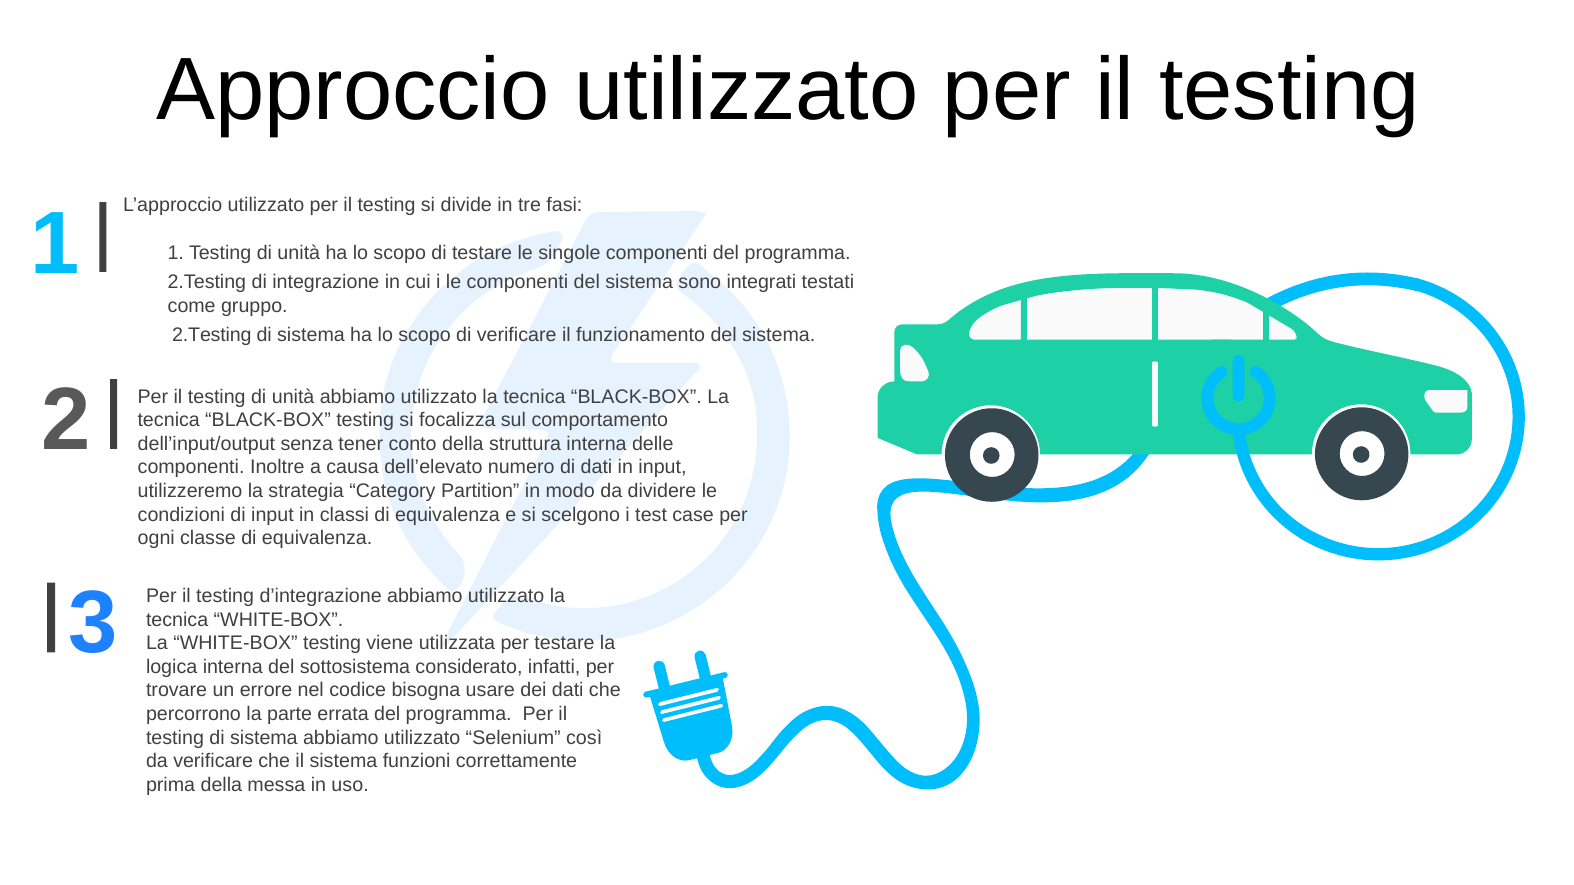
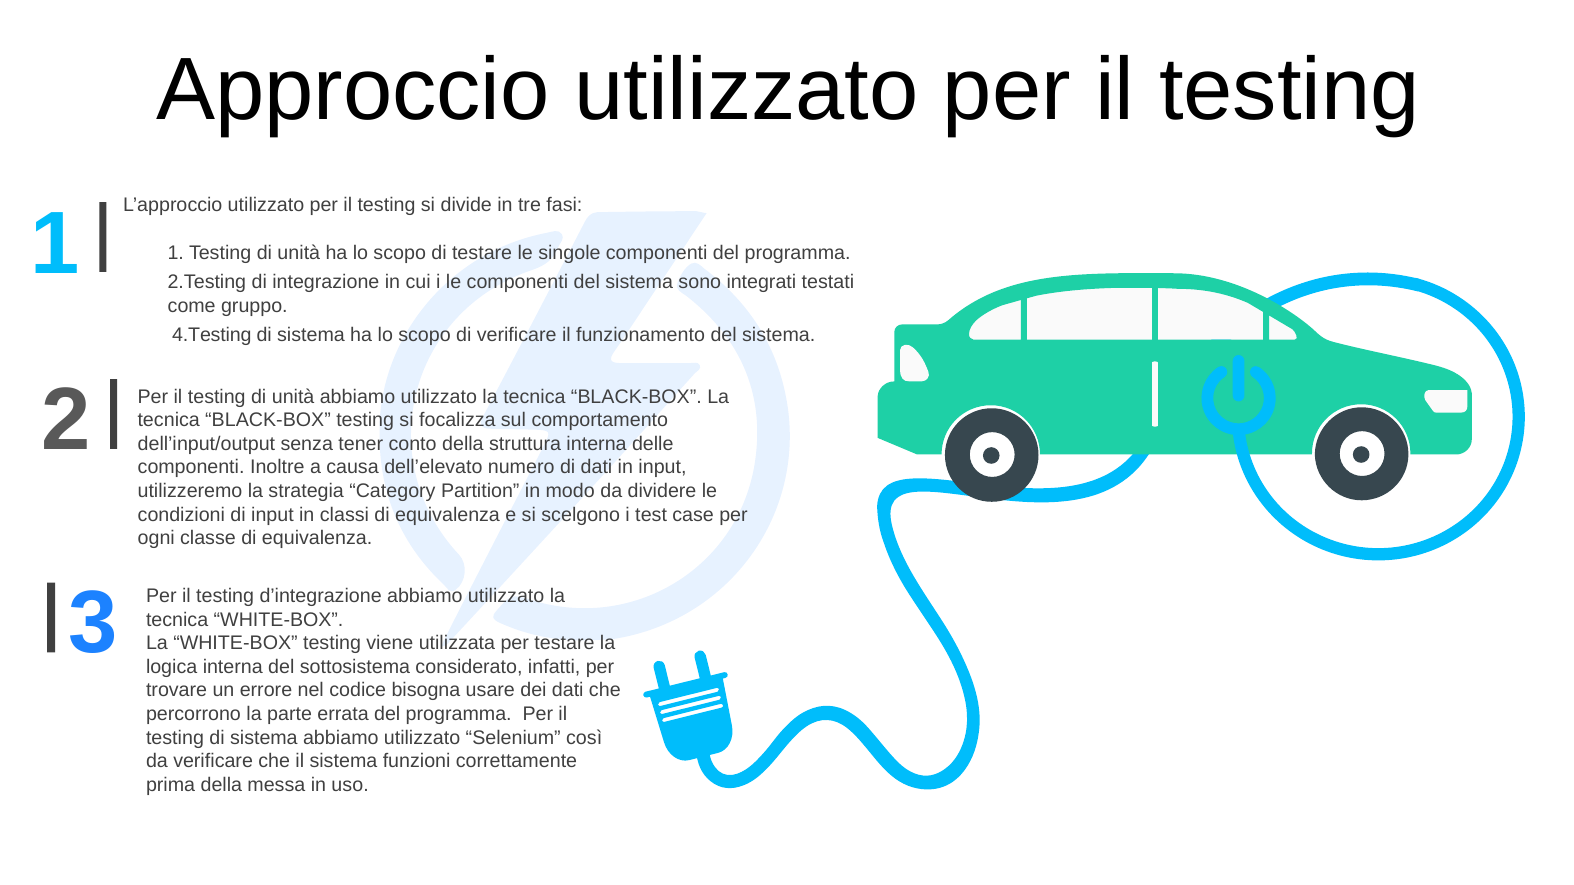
2.Testing: 2.Testing -> 4.Testing (212, 335)
